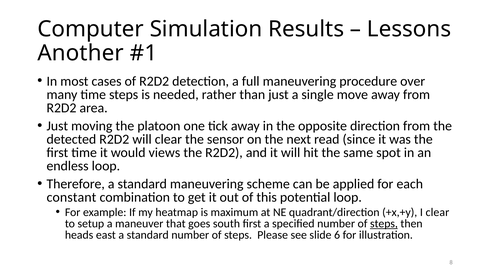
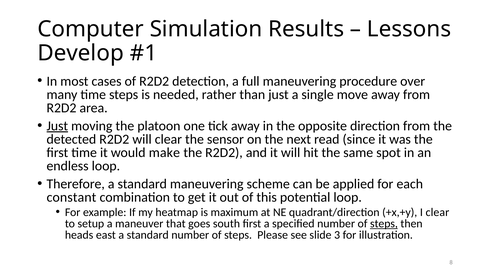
Another: Another -> Develop (81, 53)
Just underline: none -> present (57, 126)
views: views -> make (164, 153)
6: 6 -> 3 (337, 235)
